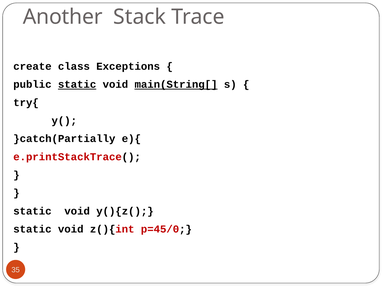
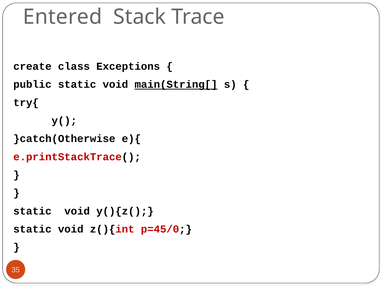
Another: Another -> Entered (62, 17)
static underline: present -> none (77, 84)
}catch(Partially: }catch(Partially -> }catch(Otherwise (64, 138)
